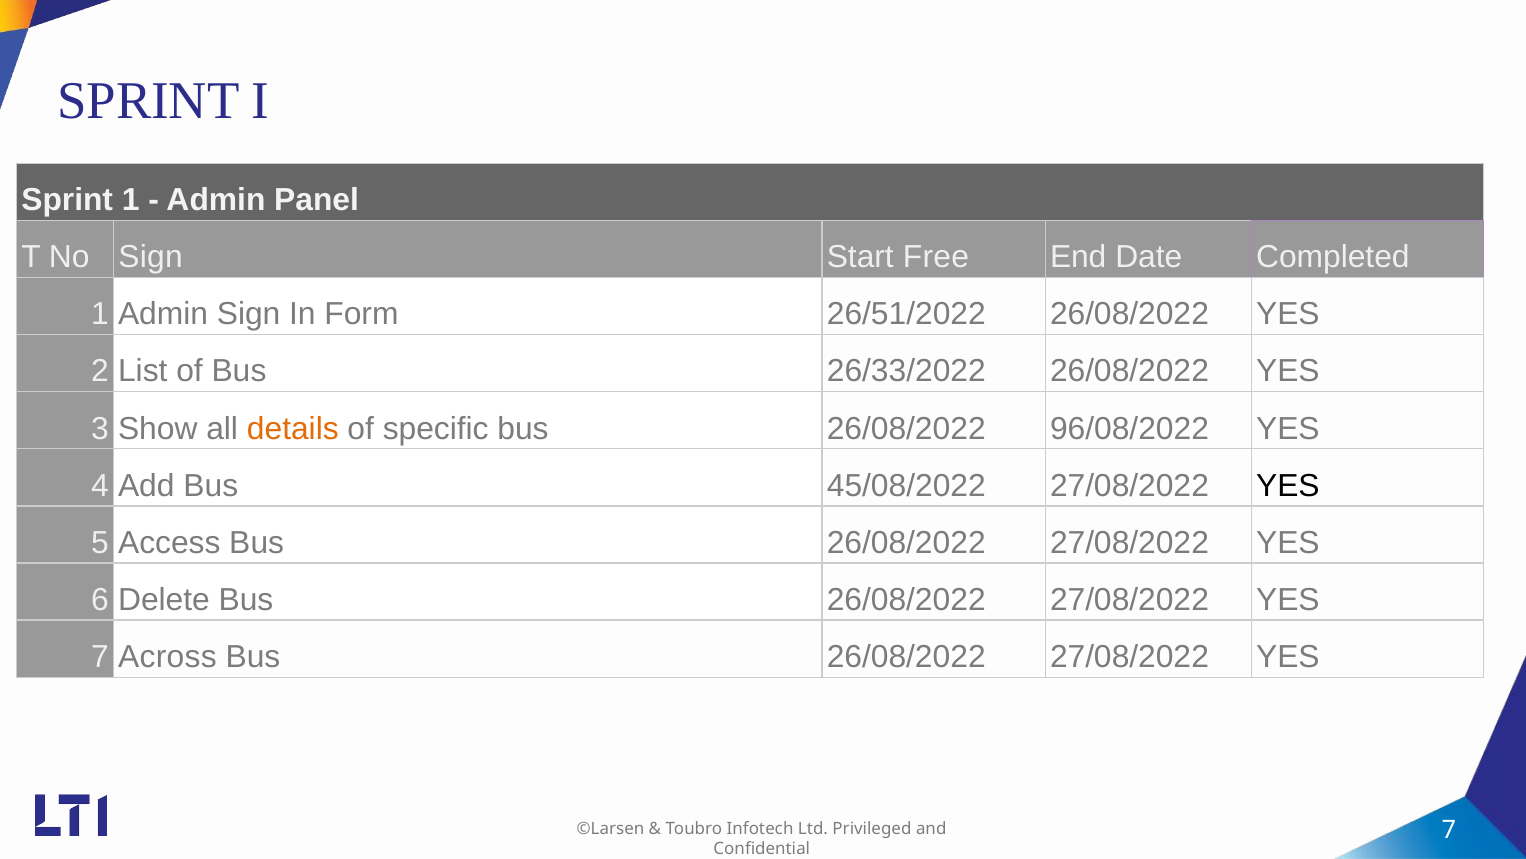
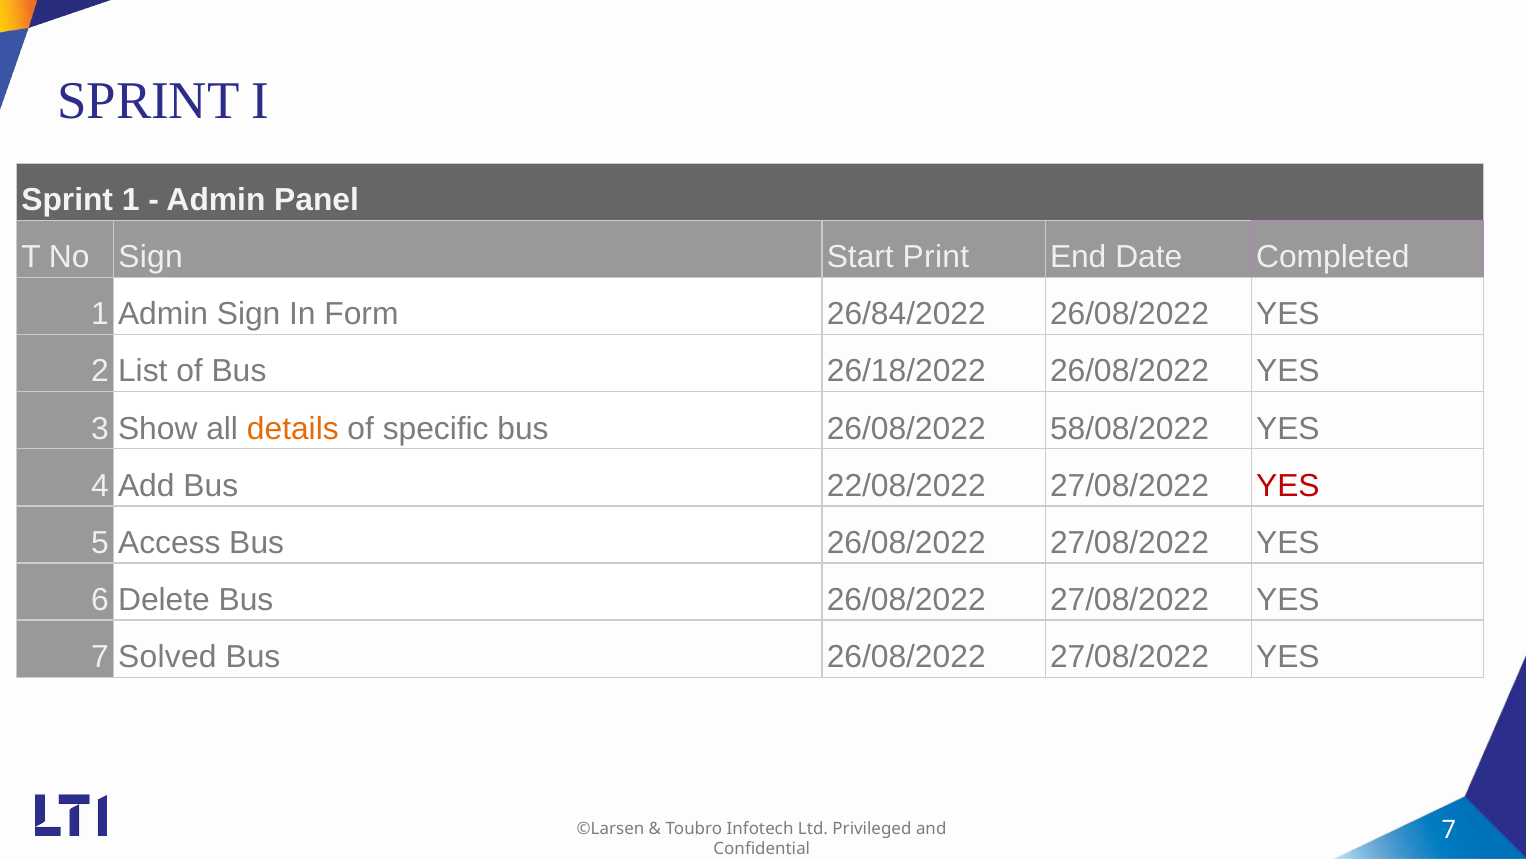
Free: Free -> Print (936, 257)
26/51/2022: 26/51/2022 -> 26/84/2022 (906, 314)
26/33/2022: 26/33/2022 -> 26/18/2022 (906, 371)
96/08/2022: 96/08/2022 -> 58/08/2022 (1129, 428)
45/08/2022: 45/08/2022 -> 22/08/2022 (906, 485)
YES colour: black -> red (1288, 485)
Across: Across -> Solved (167, 657)
